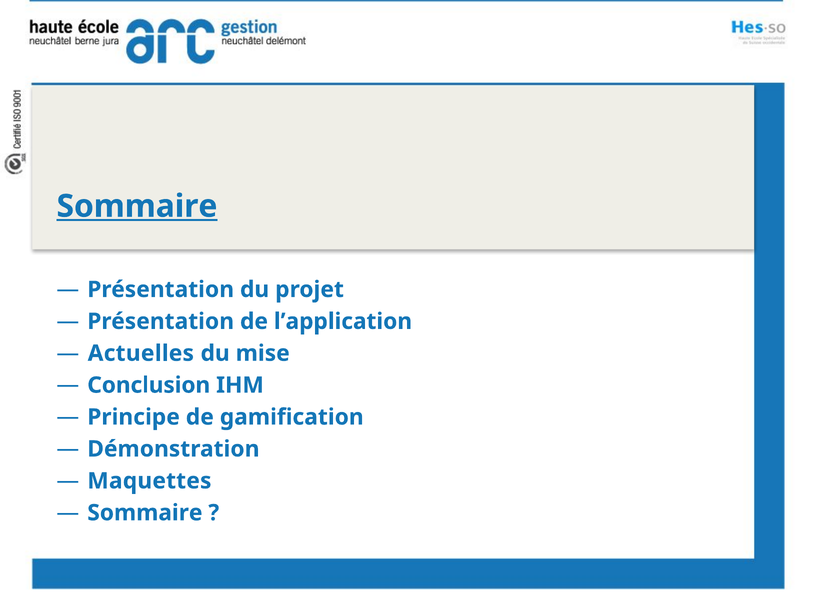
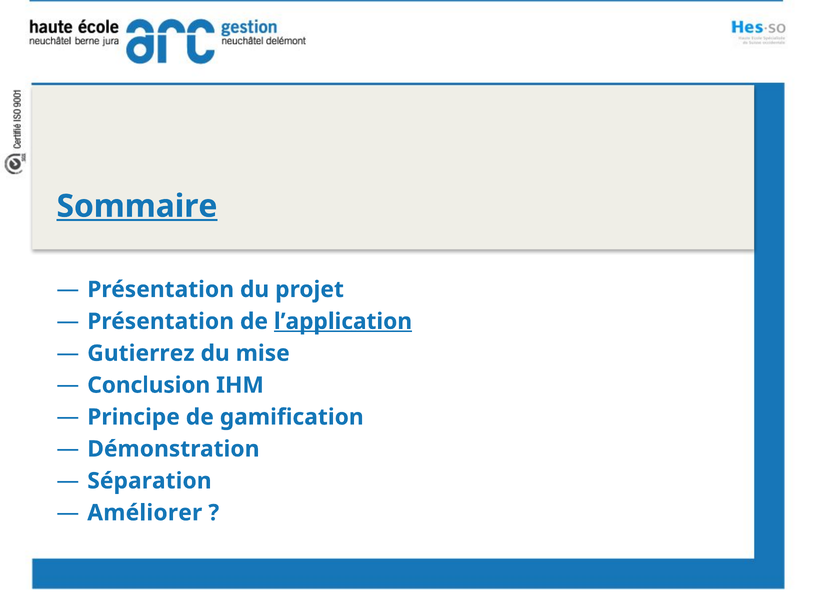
l’application underline: none -> present (343, 321)
Actuelles: Actuelles -> Gutierrez (141, 353)
Maquettes: Maquettes -> Séparation (149, 481)
Sommaire: Sommaire -> Améliorer (145, 513)
